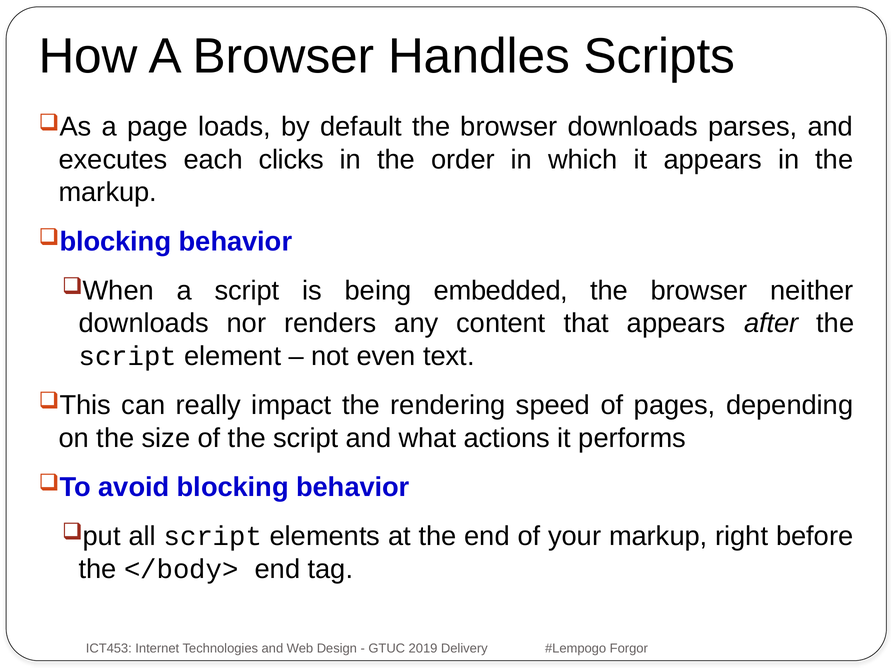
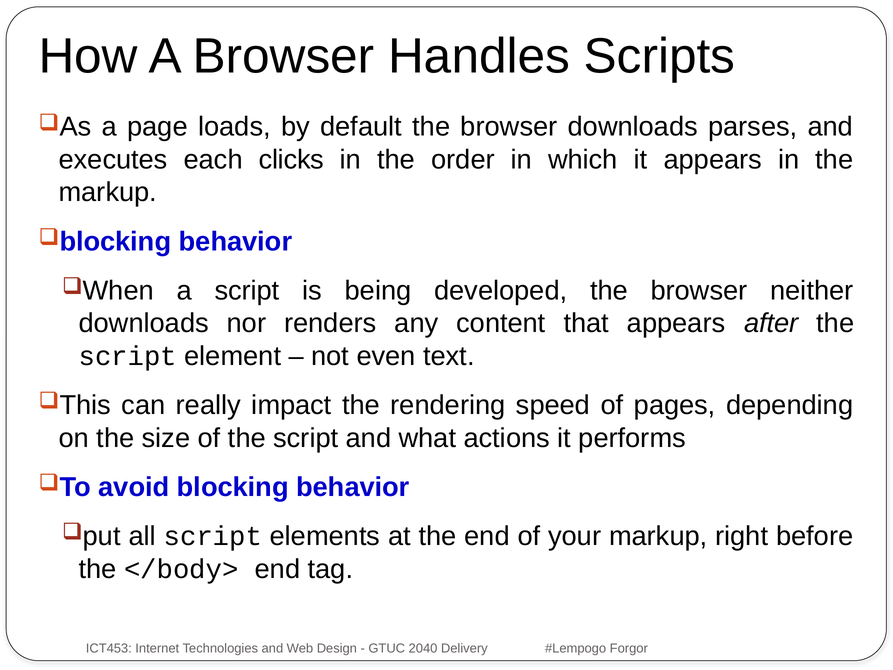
embedded: embedded -> developed (501, 291)
2019: 2019 -> 2040 (423, 648)
